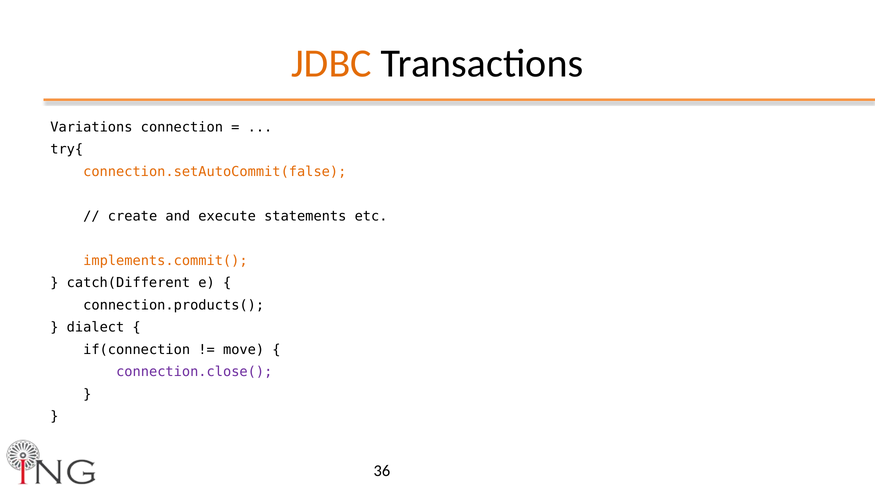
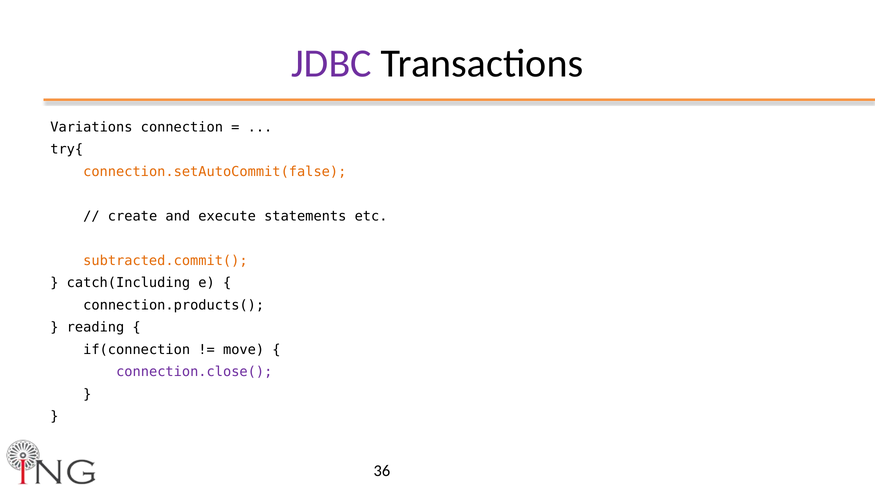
JDBC colour: orange -> purple (331, 64)
implements.commit(: implements.commit( -> subtracted.commit( (165, 261)
catch(Different: catch(Different -> catch(Including (128, 283)
dialect: dialect -> reading (96, 327)
